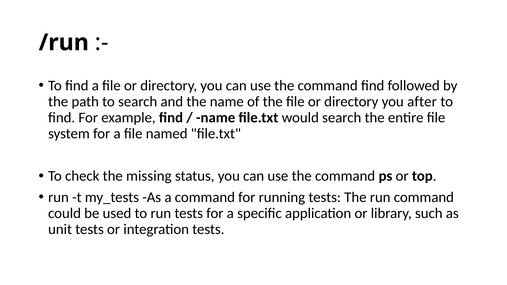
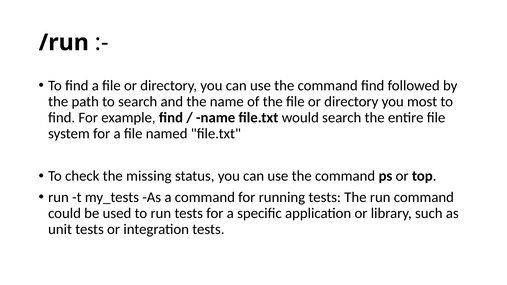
after: after -> most (422, 102)
